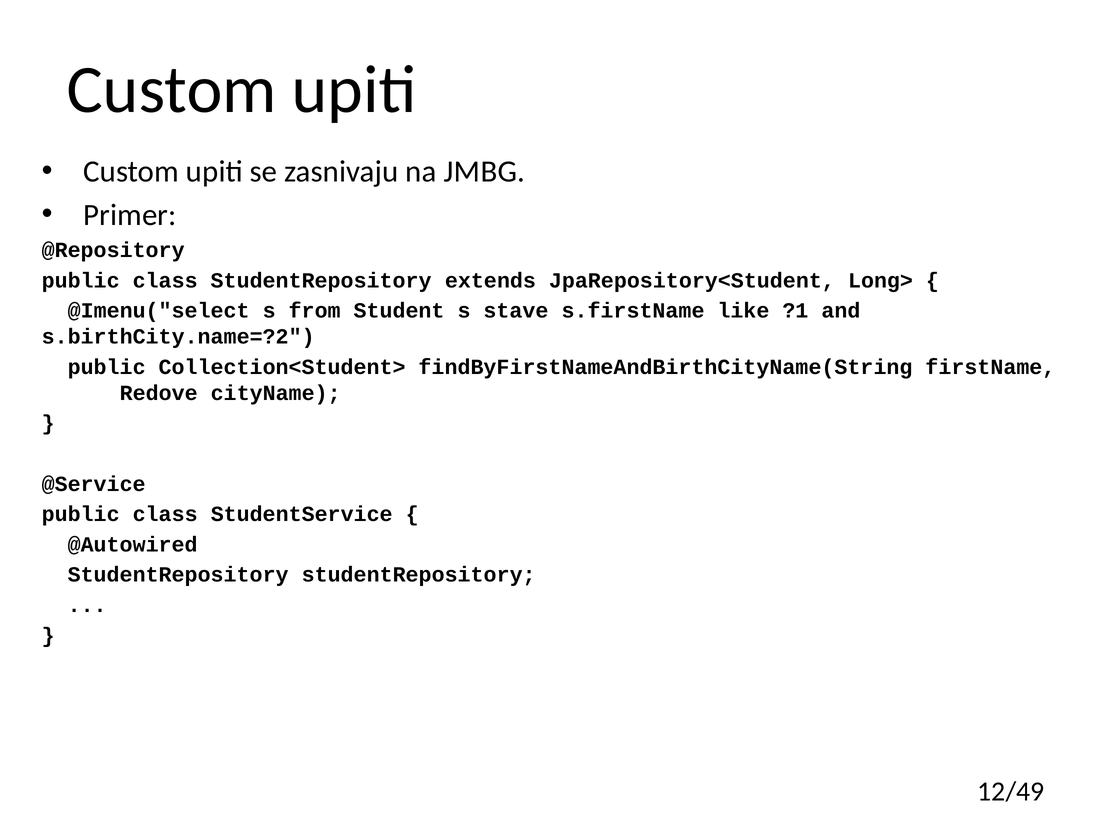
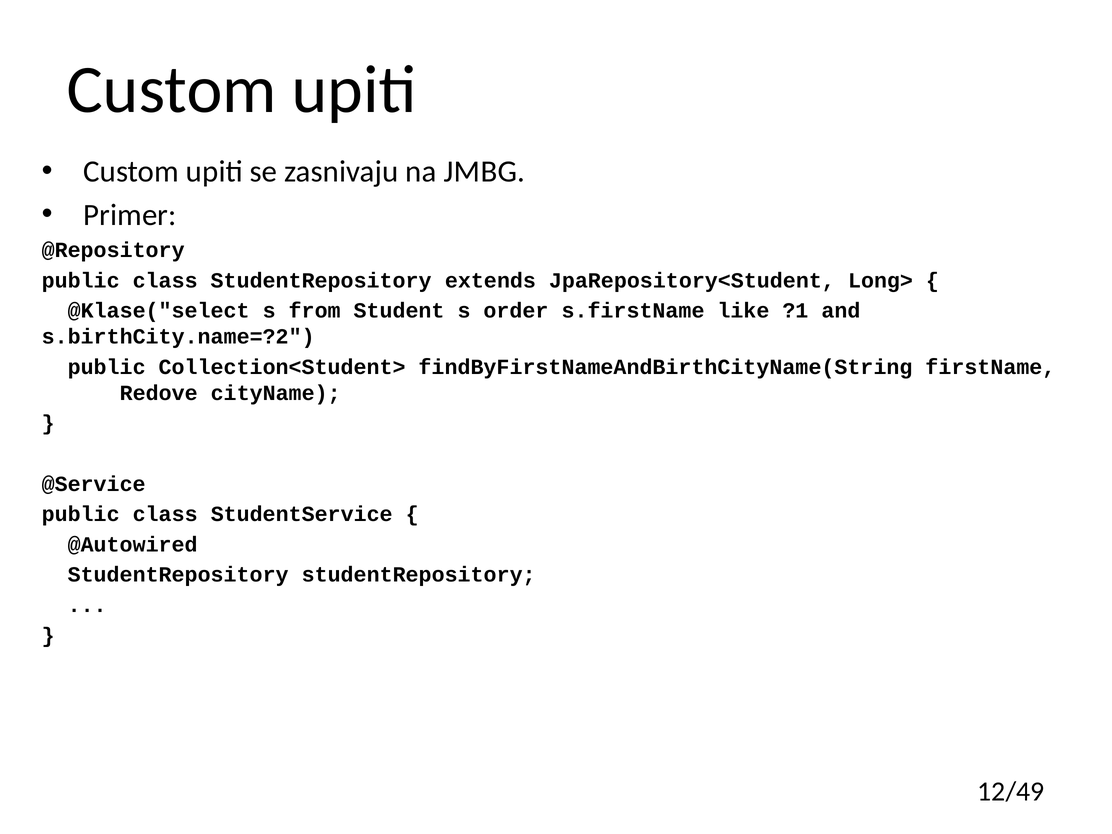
@Imenu("select: @Imenu("select -> @Klase("select (159, 311)
stave: stave -> order (516, 311)
